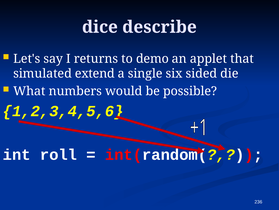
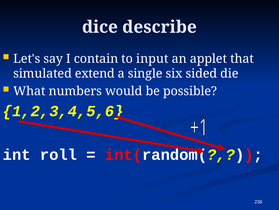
returns: returns -> contain (96, 59)
demo: demo -> input (152, 59)
